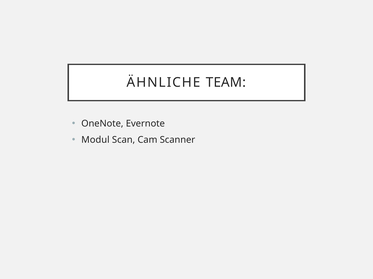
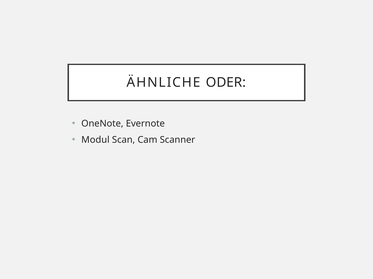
TEAM: TEAM -> ODER (226, 83)
